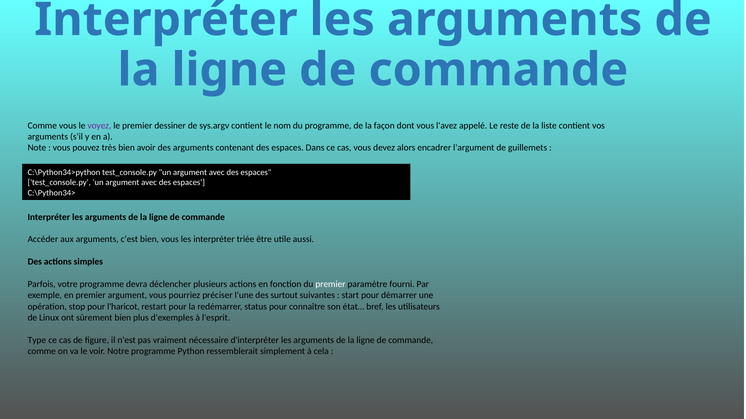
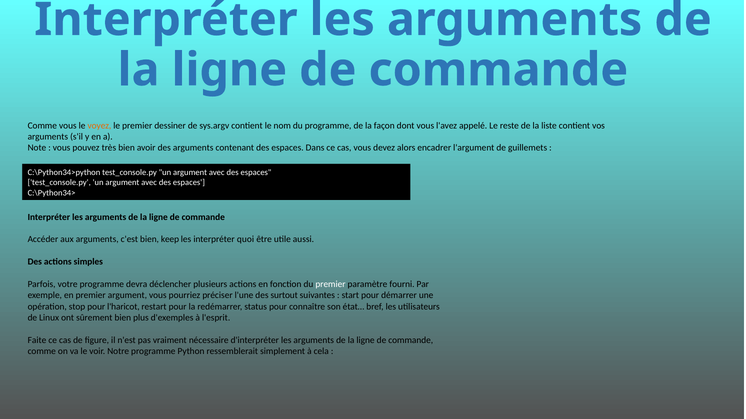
voyez colour: purple -> orange (99, 126)
bien vous: vous -> keep (170, 240)
triée: triée -> quoi (245, 240)
Type: Type -> Faite (37, 340)
